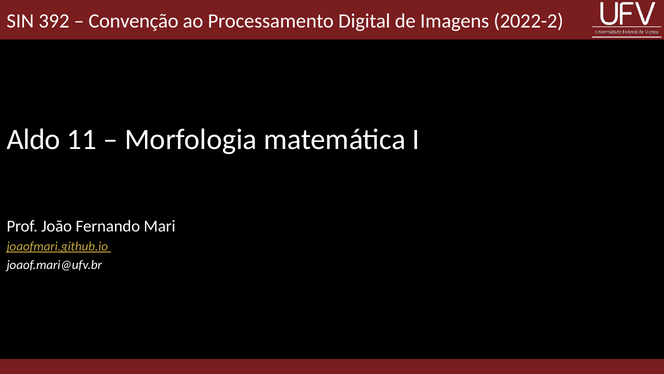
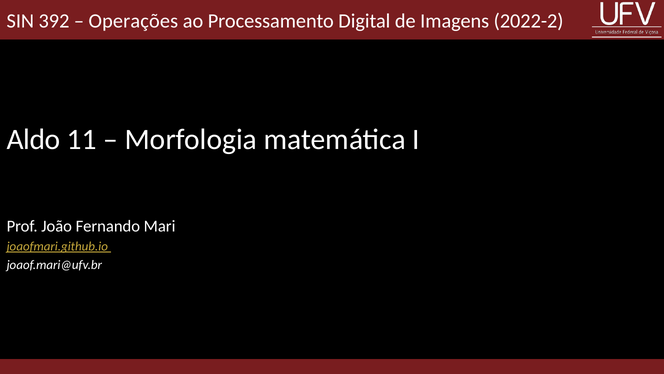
Convenção: Convenção -> Operações (133, 21)
